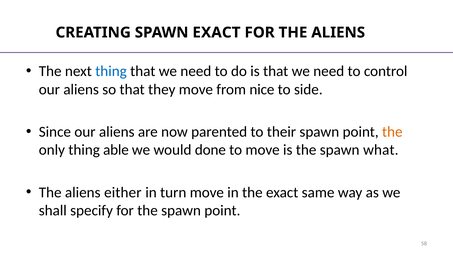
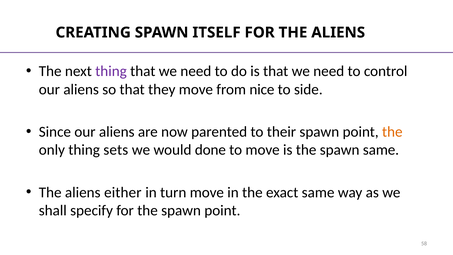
SPAWN EXACT: EXACT -> ITSELF (217, 32)
thing colour: blue -> purple (111, 71)
able: able -> sets (116, 150)
spawn what: what -> same (381, 150)
